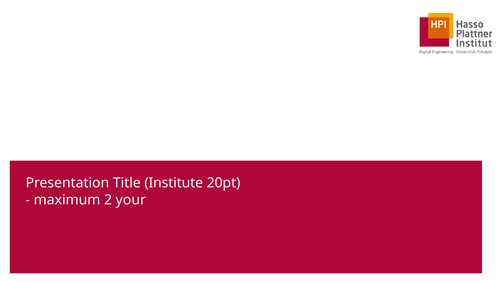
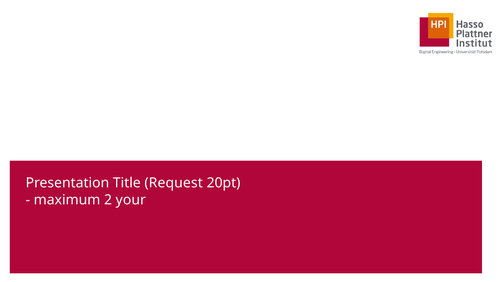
Institute: Institute -> Request (174, 183)
